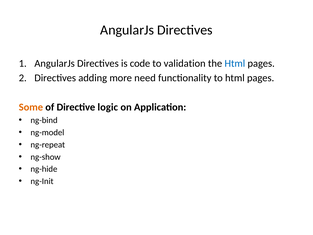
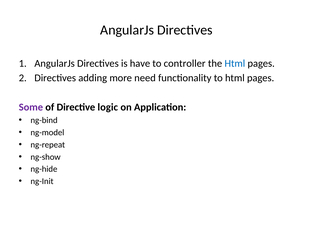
code: code -> have (140, 63)
validation: validation -> controller (185, 63)
Some colour: orange -> purple (31, 107)
